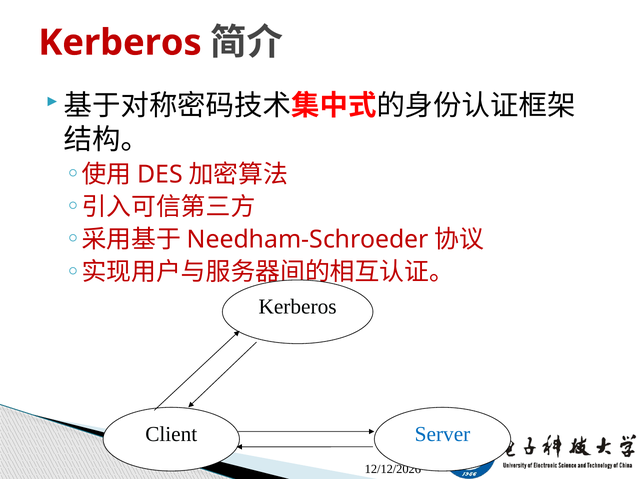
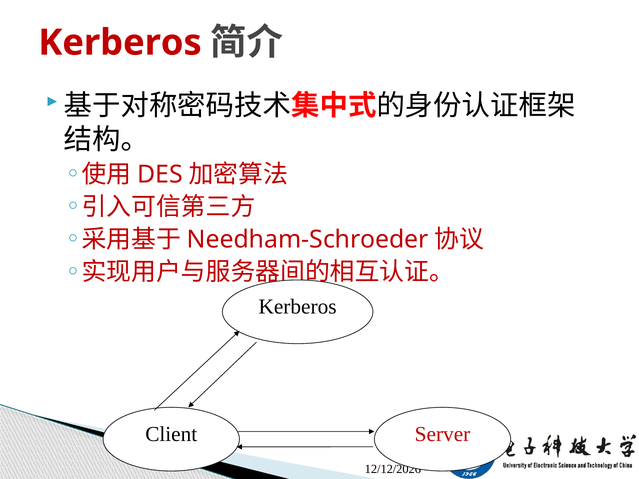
Server colour: blue -> red (443, 434)
